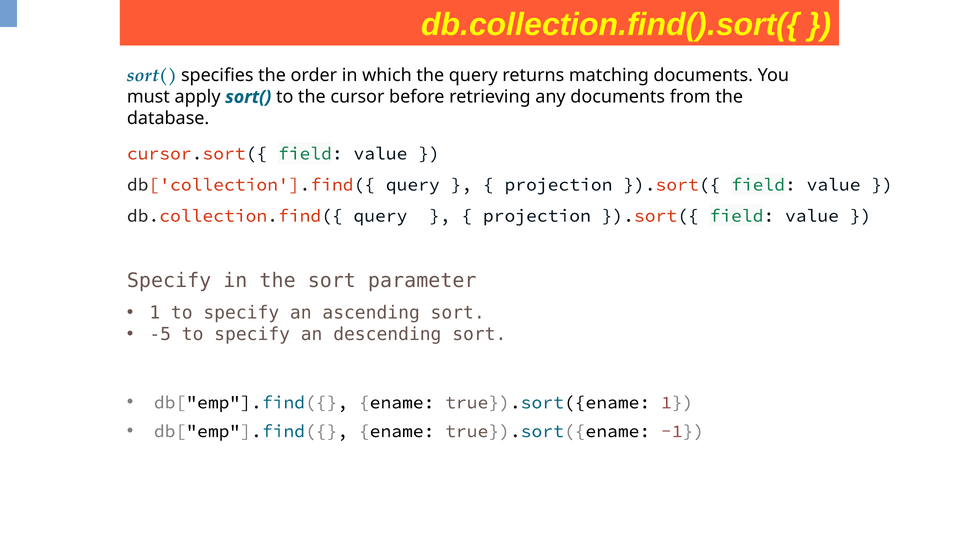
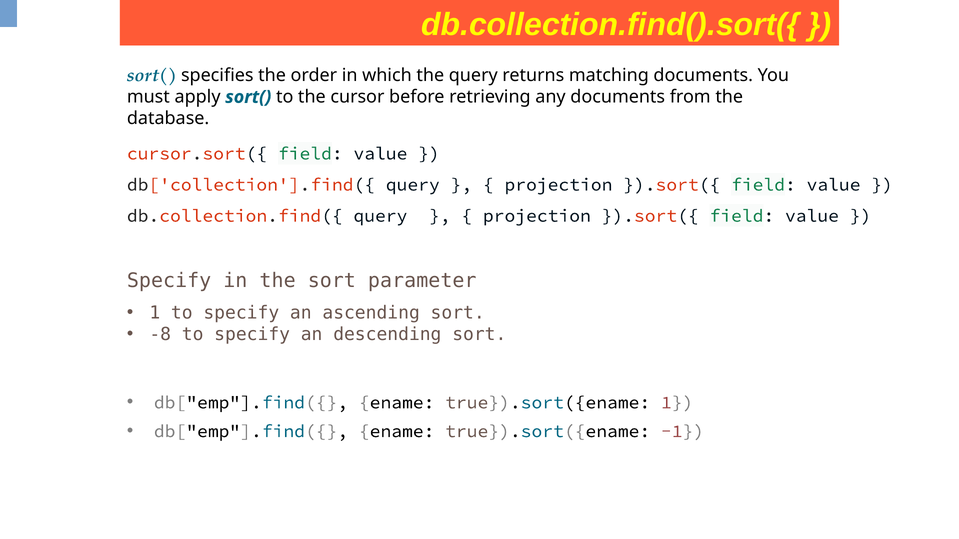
-5: -5 -> -8 (160, 334)
